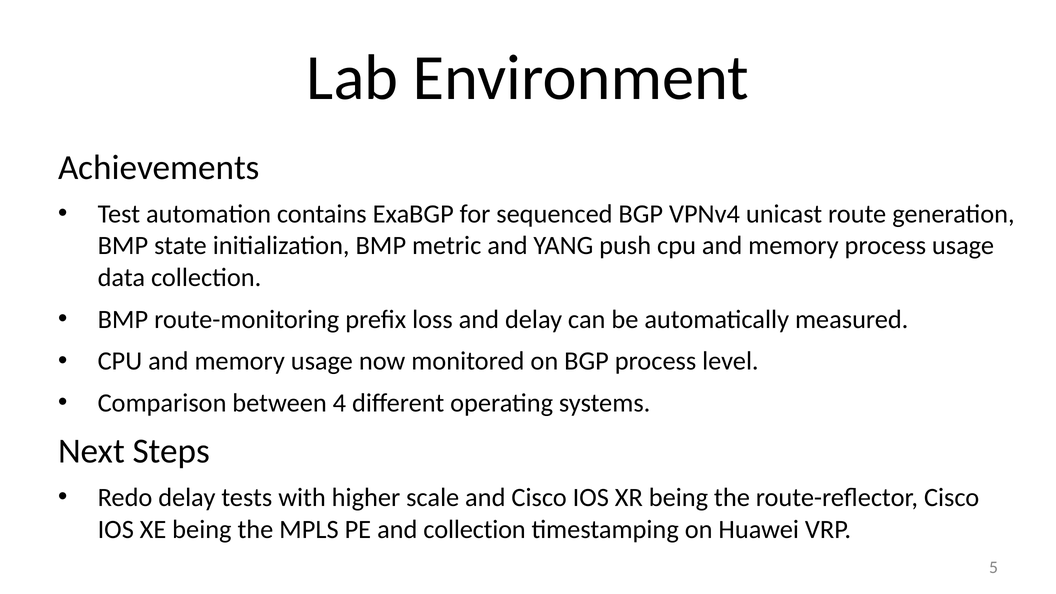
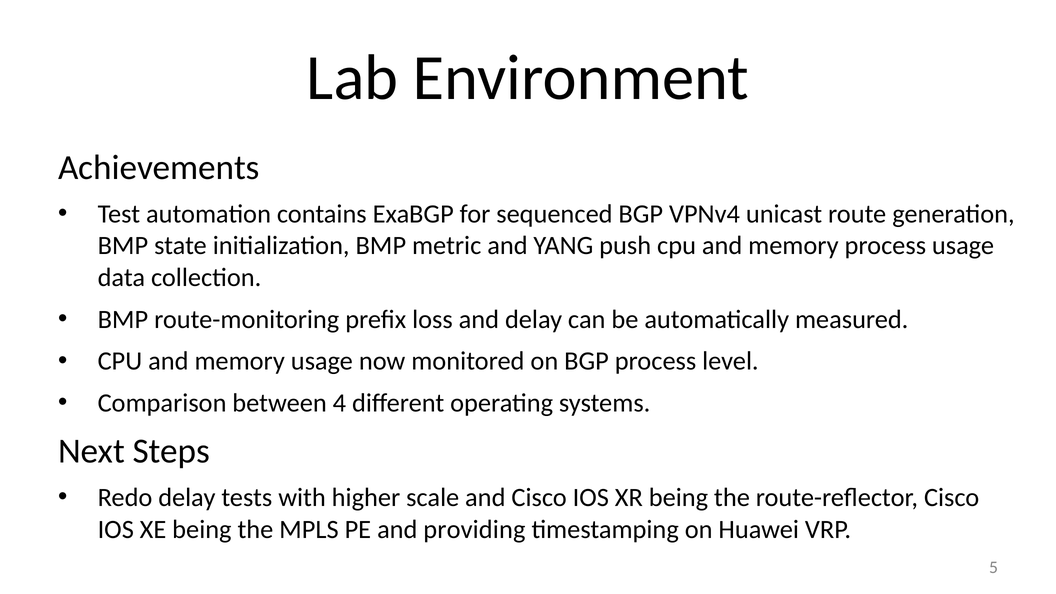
and collection: collection -> providing (474, 529)
